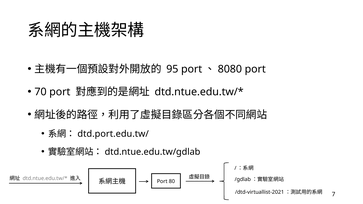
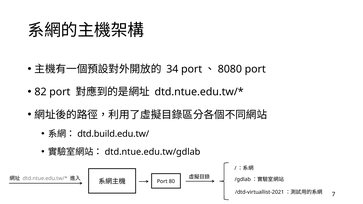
95: 95 -> 34 (172, 69)
70: 70 -> 82 (41, 92)
dtd.port.edu.tw/: dtd.port.edu.tw/ -> dtd.build.edu.tw/ (113, 134)
